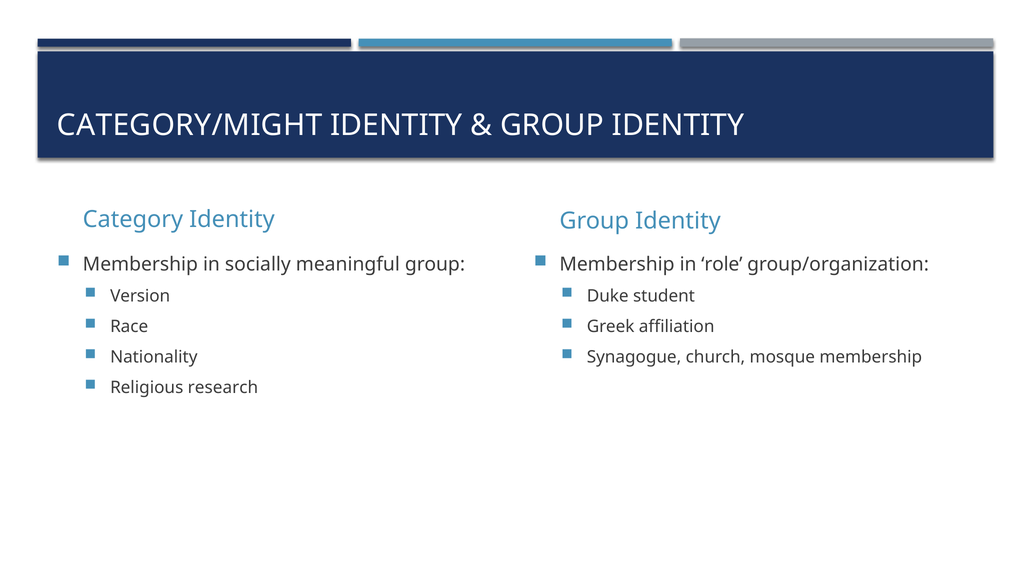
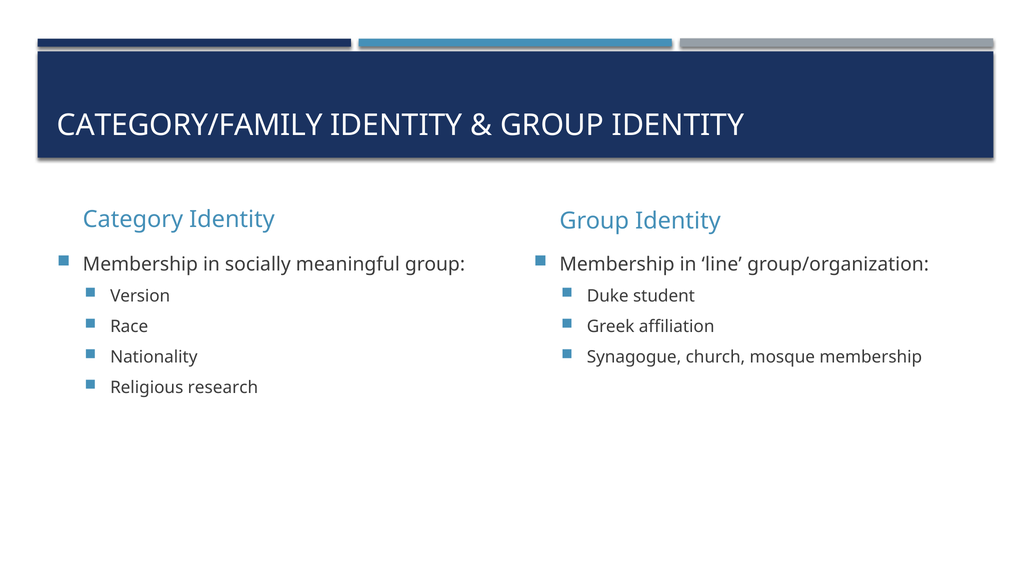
CATEGORY/MIGHT: CATEGORY/MIGHT -> CATEGORY/FAMILY (190, 125)
role: role -> line (722, 264)
